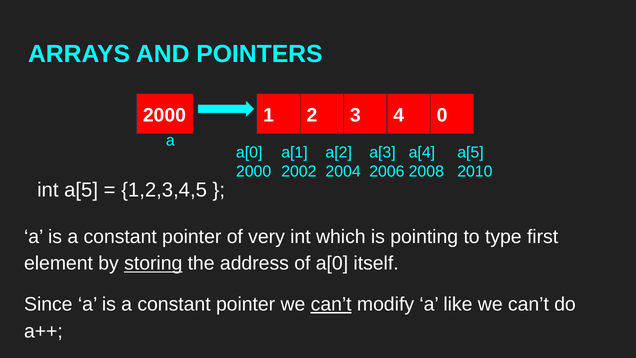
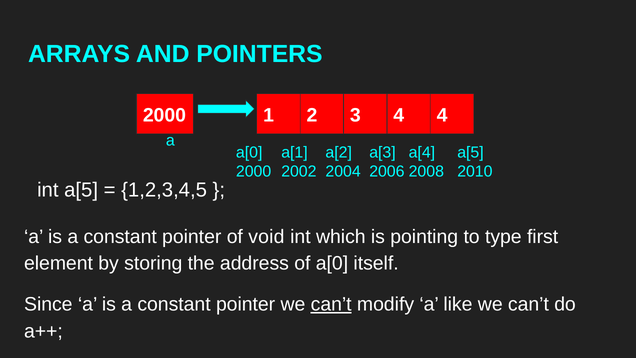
1 0: 0 -> 4 (442, 115)
very: very -> void (266, 237)
storing underline: present -> none (153, 263)
